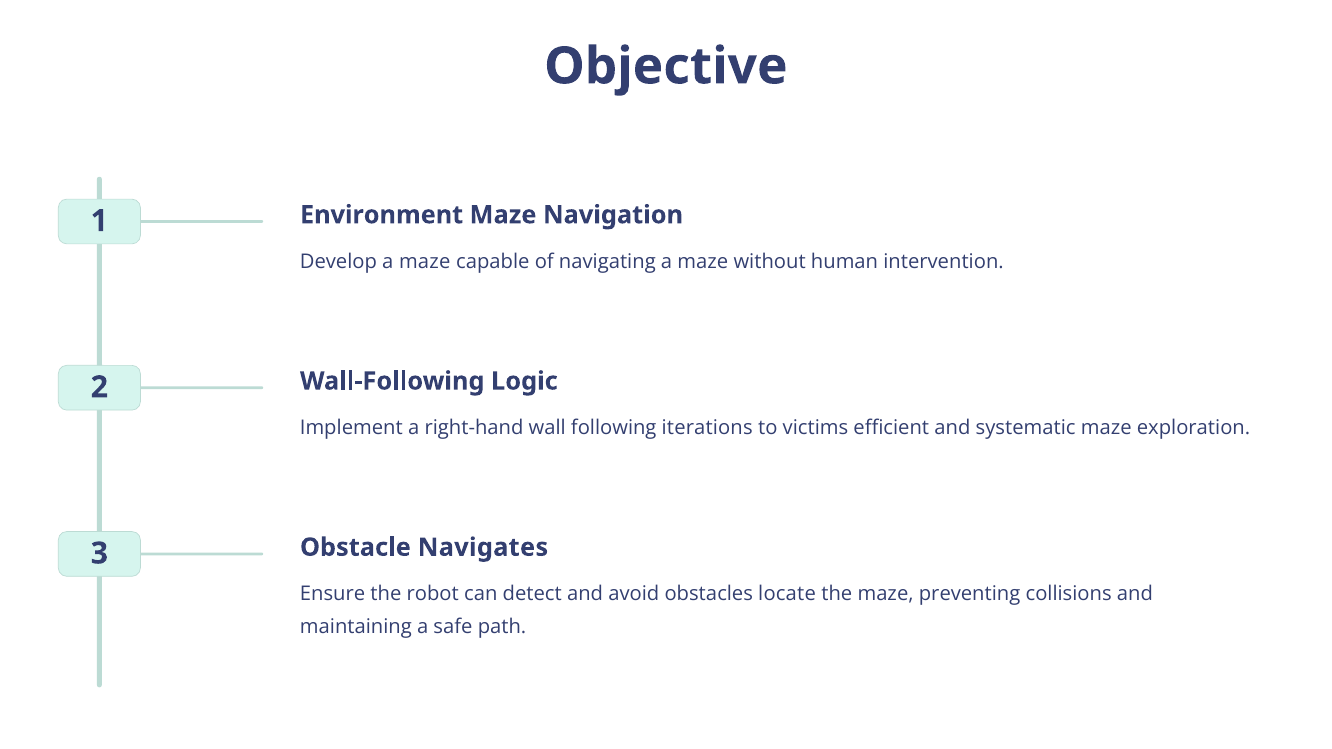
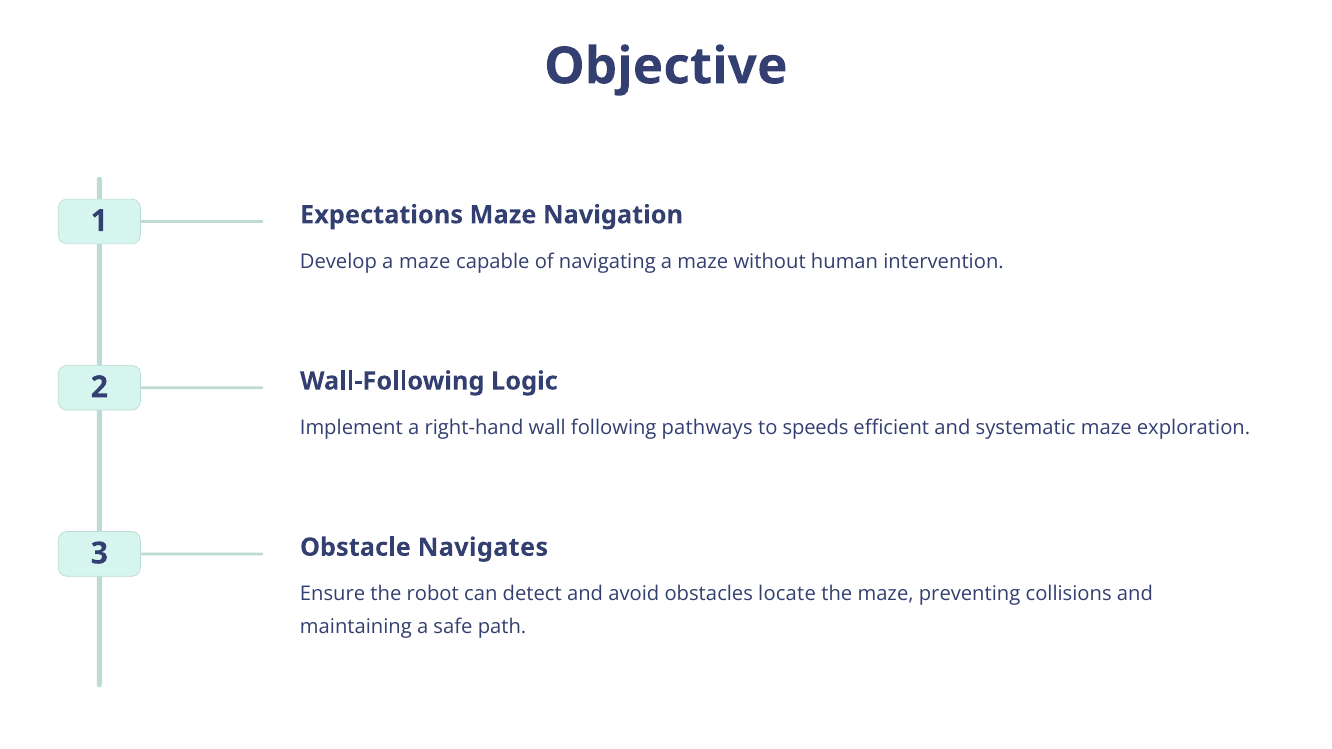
Environment: Environment -> Expectations (382, 215)
iterations: iterations -> pathways (707, 428)
victims: victims -> speeds (816, 428)
